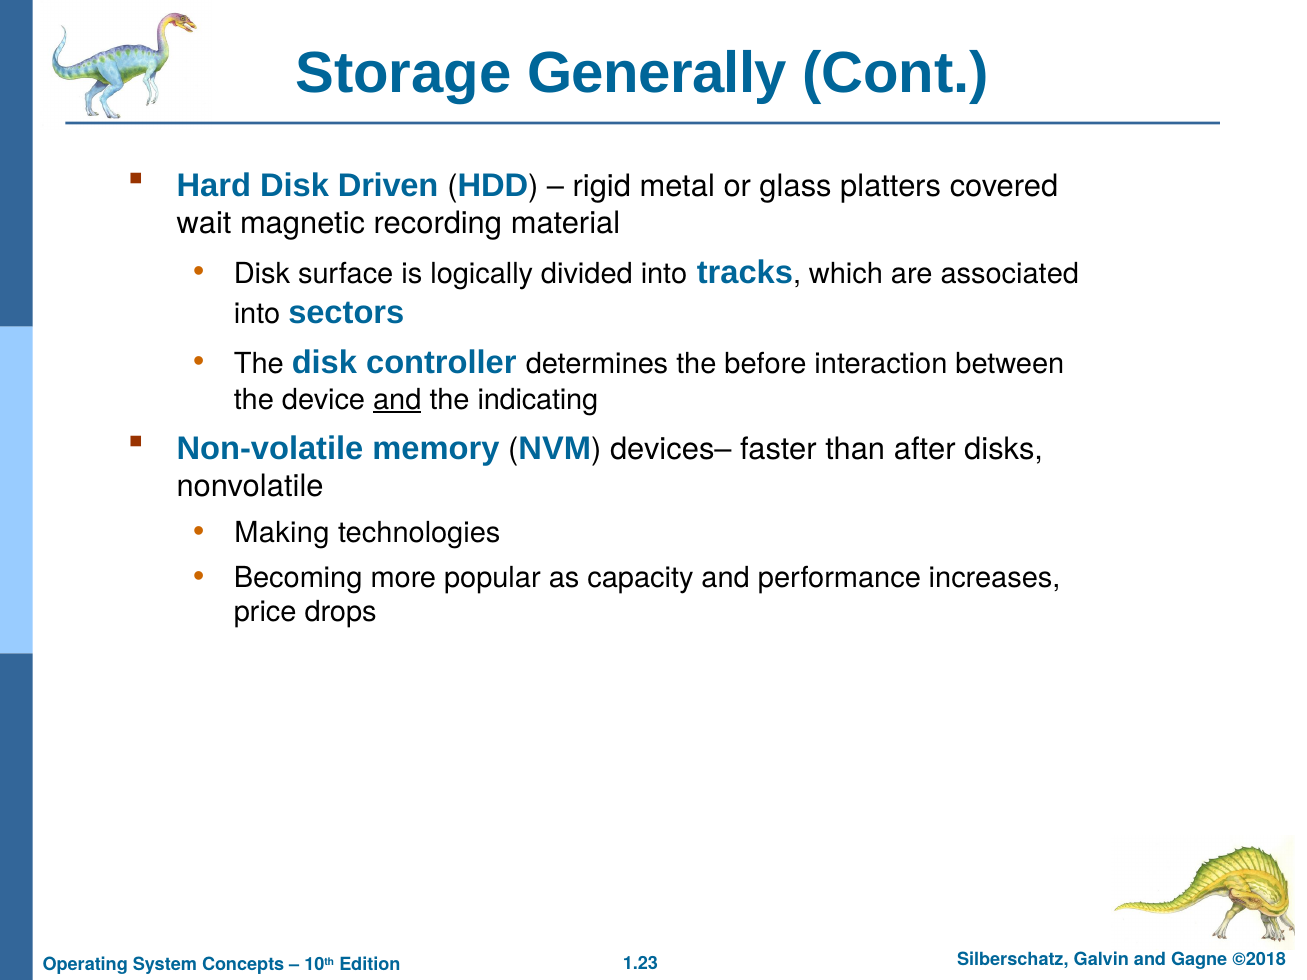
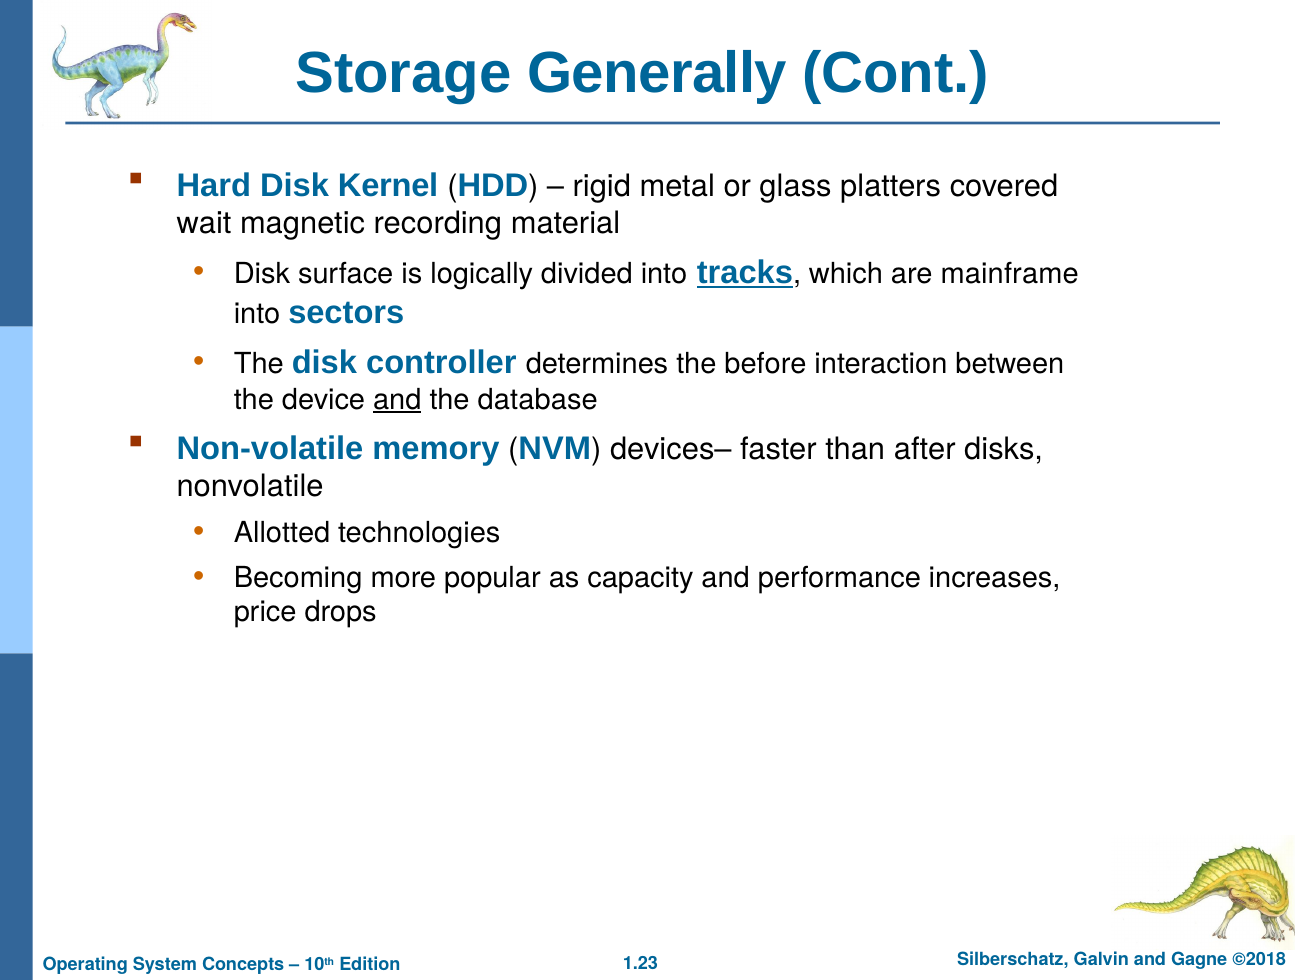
Driven: Driven -> Kernel (388, 186)
tracks underline: none -> present (745, 273)
associated: associated -> mainframe (1010, 274)
indicating: indicating -> database (538, 400)
Making: Making -> Allotted (282, 533)
